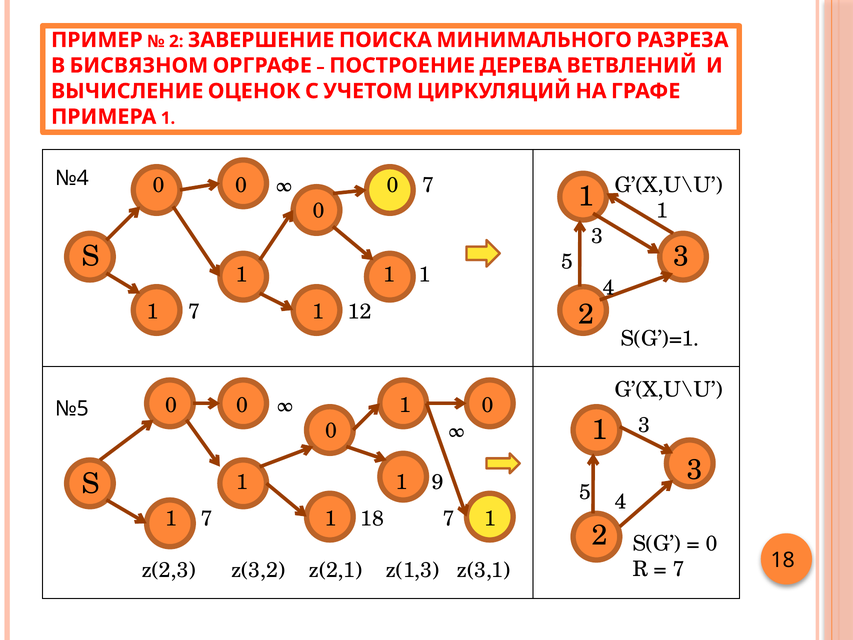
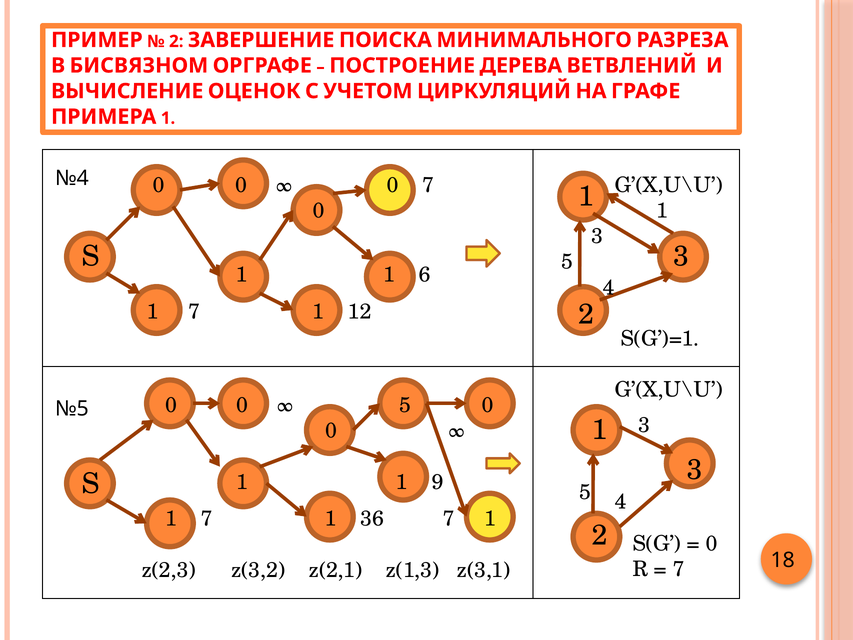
1: 1 -> 6 (425, 275)
1: 1 -> 5 (405, 405)
1 18: 18 -> 36 (372, 519)
